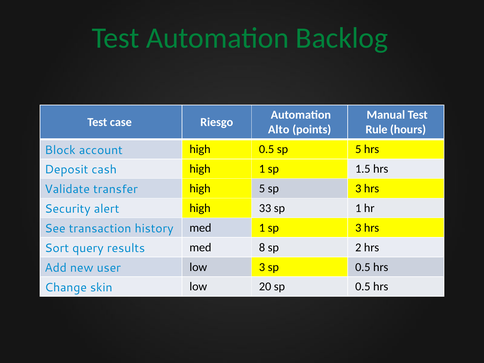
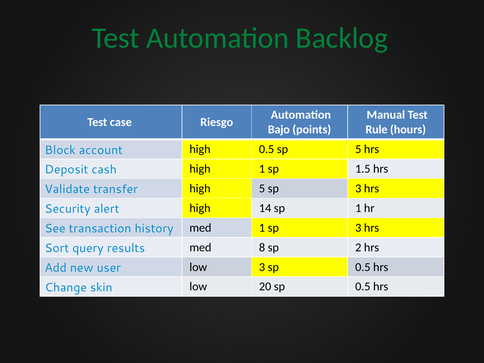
Alto: Alto -> Bajo (279, 130)
33: 33 -> 14 (265, 208)
